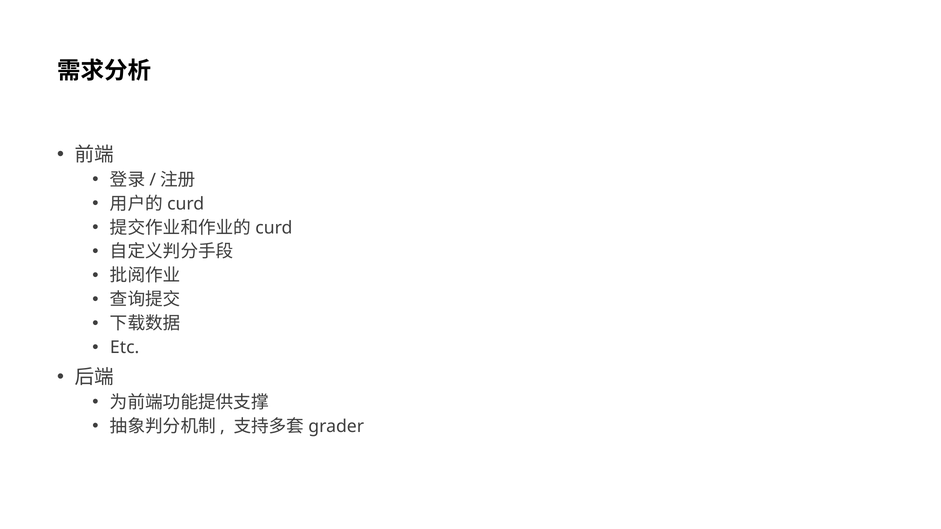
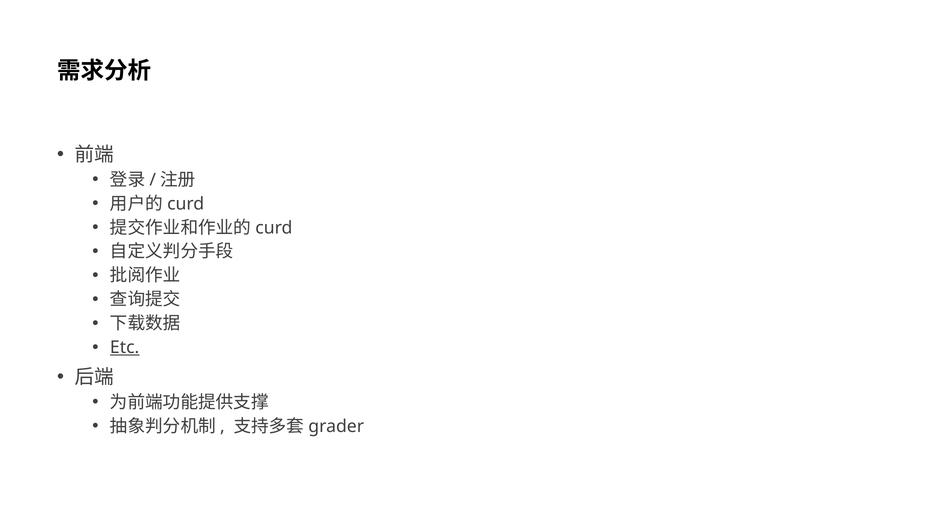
Etc underline: none -> present (125, 348)
